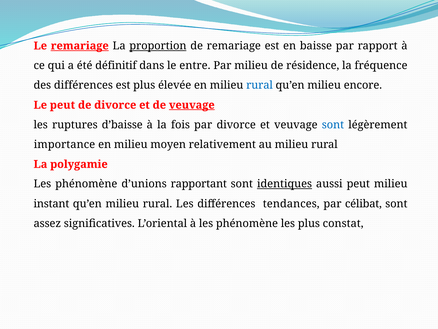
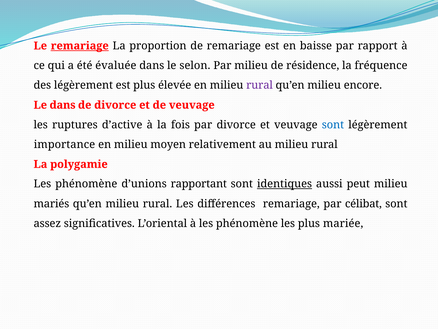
proportion underline: present -> none (158, 46)
définitif: définitif -> évaluée (116, 65)
entre: entre -> selon (195, 65)
des différences: différences -> légèrement (83, 85)
rural colour: blue -> purple (260, 85)
Le peut: peut -> dans (63, 105)
veuvage underline: present -> none (192, 105)
d’baisse: d’baisse -> d’active (122, 125)
instant: instant -> mariés (51, 203)
différences tendances: tendances -> remariage (291, 203)
constat: constat -> mariée (343, 223)
